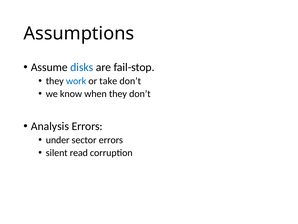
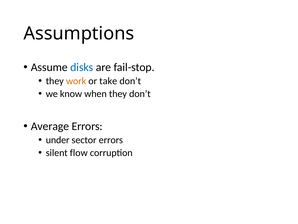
work colour: blue -> orange (76, 81)
Analysis: Analysis -> Average (50, 126)
read: read -> flow (79, 153)
